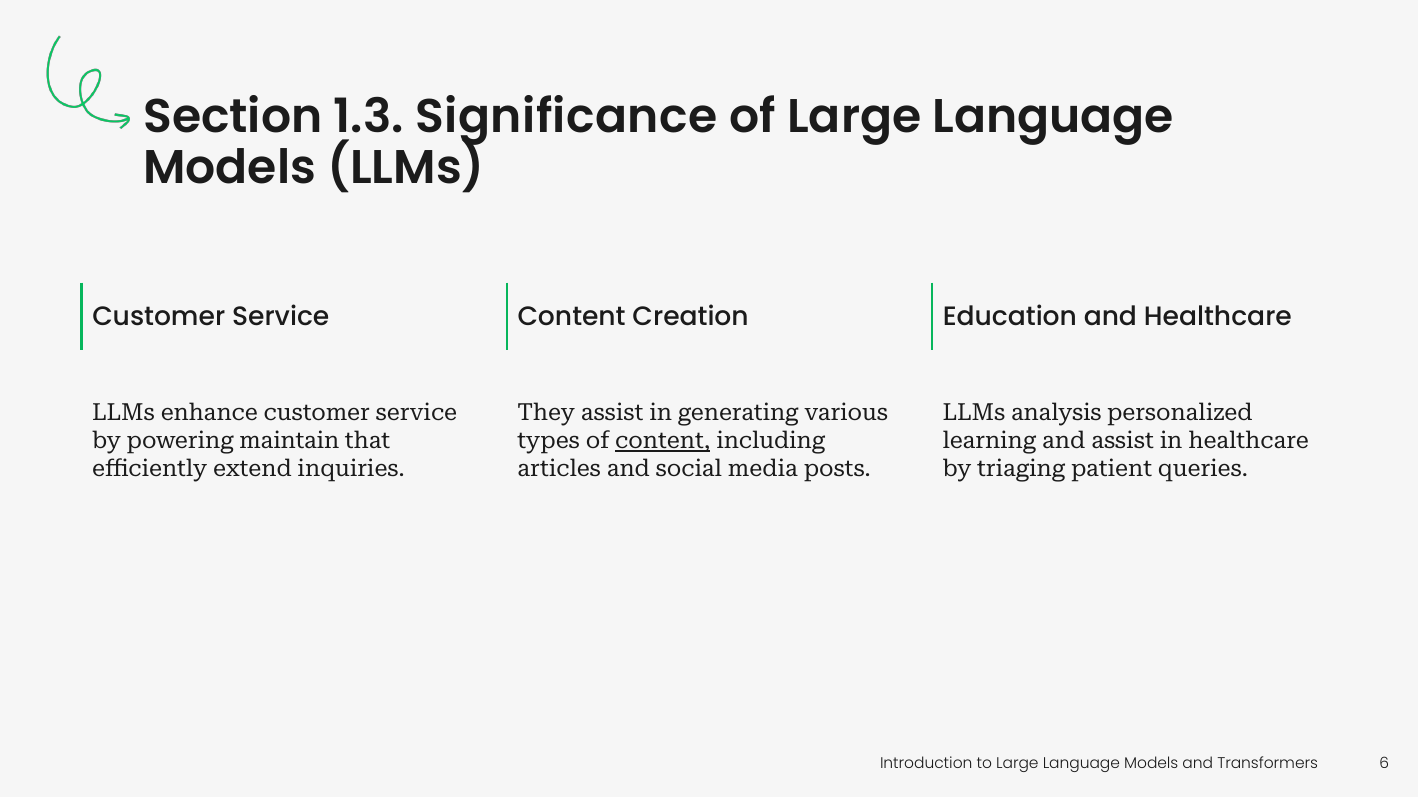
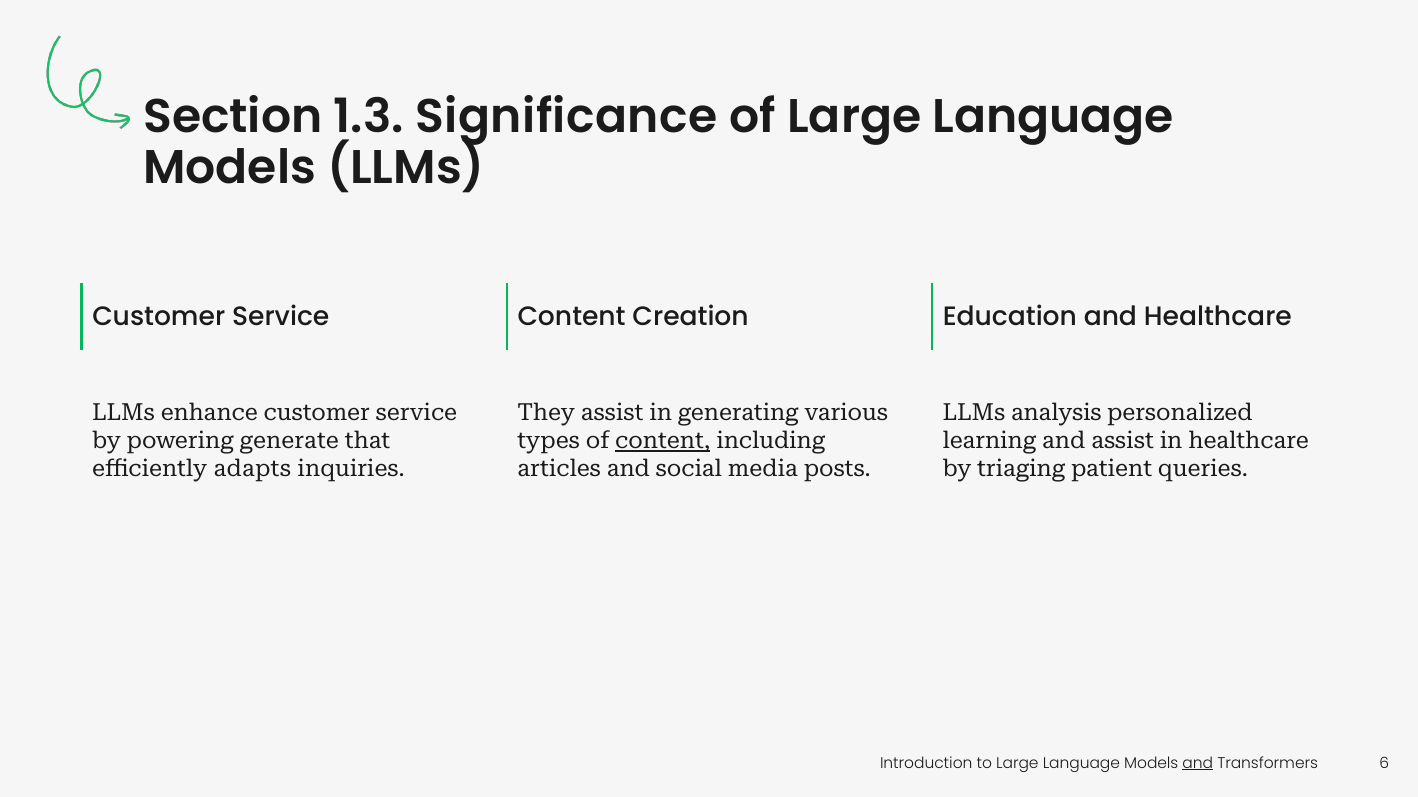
maintain: maintain -> generate (289, 441)
extend: extend -> adapts (252, 470)
and underline: none -> present (1198, 764)
